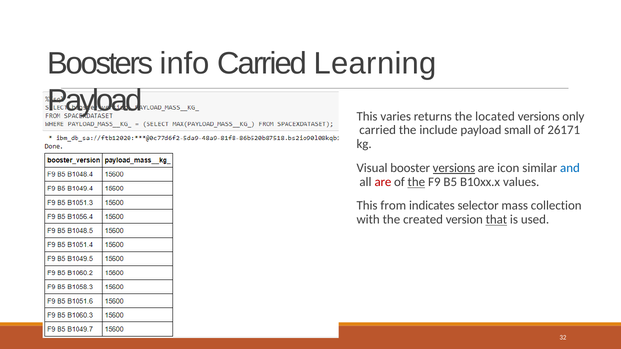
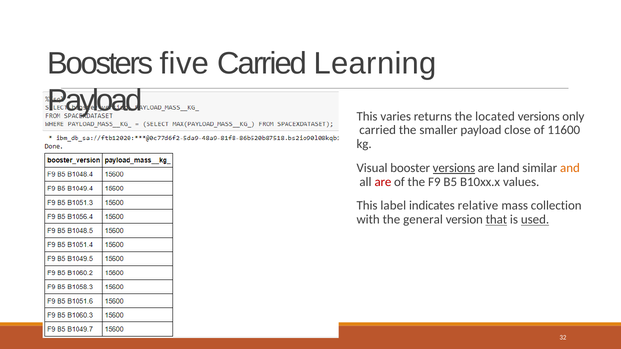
info: info -> five (185, 63)
include: include -> smaller (438, 130)
small: small -> close (518, 130)
26171: 26171 -> 11600 (564, 130)
icon: icon -> land (508, 168)
and colour: blue -> orange (570, 168)
the underline: present -> none (416, 182)
from: from -> label (393, 206)
selector: selector -> relative (478, 206)
created: created -> general (423, 220)
used underline: none -> present (535, 220)
